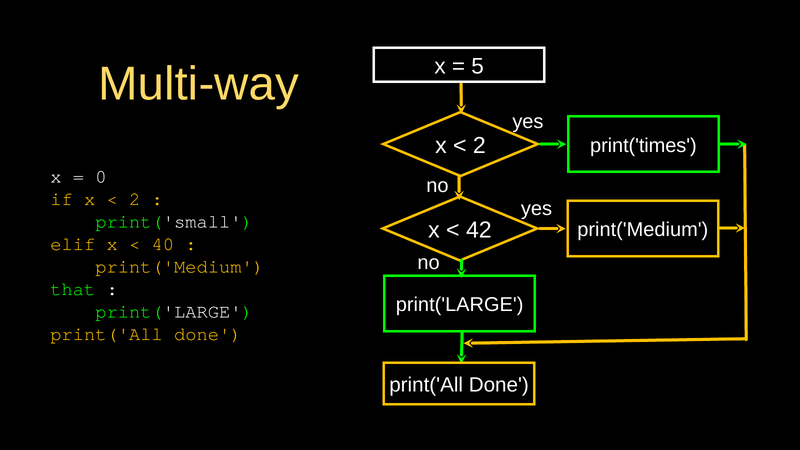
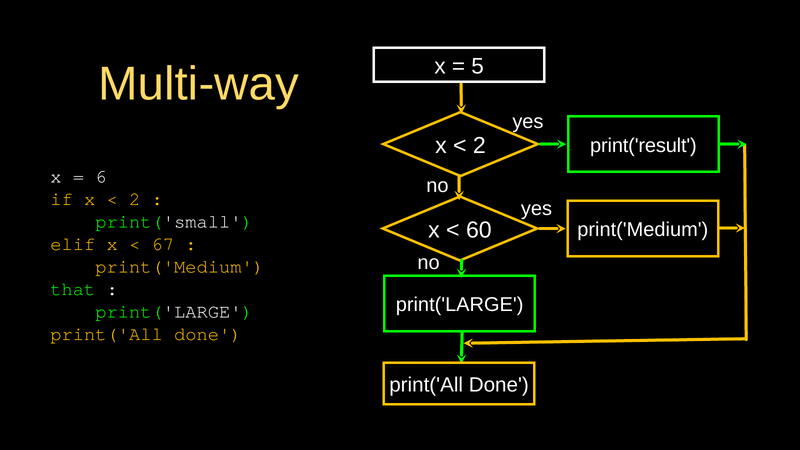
print('times: print('times -> print('result (643, 145)
0: 0 -> 6 (101, 177)
42: 42 -> 60 (479, 230)
40: 40 -> 67 (163, 244)
